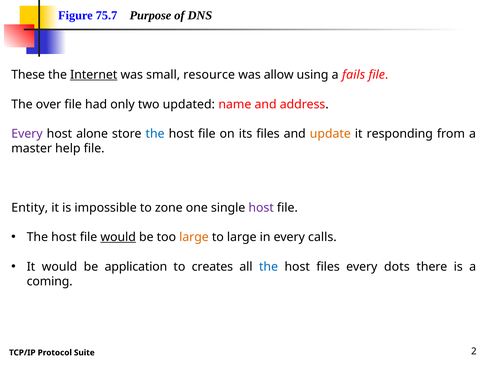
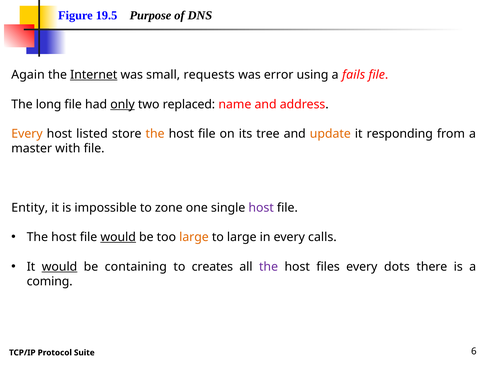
75.7: 75.7 -> 19.5 (107, 16)
These: These -> Again (28, 75)
resource: resource -> requests (209, 75)
allow: allow -> error (279, 75)
over: over -> long (49, 104)
only underline: none -> present (123, 104)
updated: updated -> replaced (189, 104)
Every colour: purple -> orange (27, 134)
alone: alone -> listed (92, 134)
the colour: blue -> orange (155, 134)
its files: files -> tree (268, 134)
help: help -> with (68, 149)
would underline: none -> present (60, 267)
application: application -> containing (136, 267)
the colour: blue -> purple (269, 267)
2: 2 -> 6 (474, 351)
